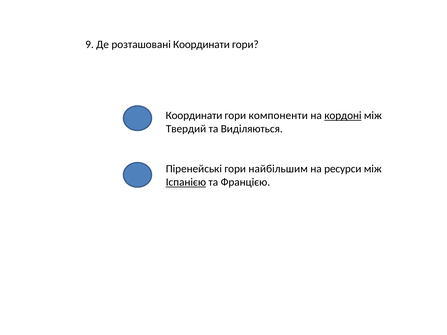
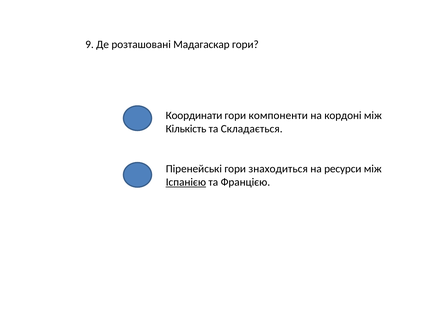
розташовані Координати: Координати -> Мадагаскар (201, 45)
кордоні underline: present -> none (343, 116)
Твердий: Твердий -> Кількість (186, 129)
Виділяються: Виділяються -> Складається (252, 129)
найбільшим: найбільшим -> знаходиться (278, 169)
